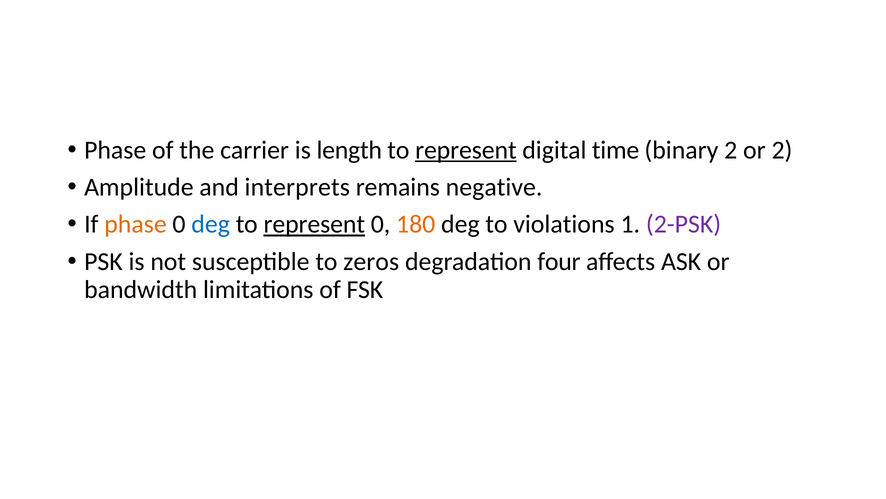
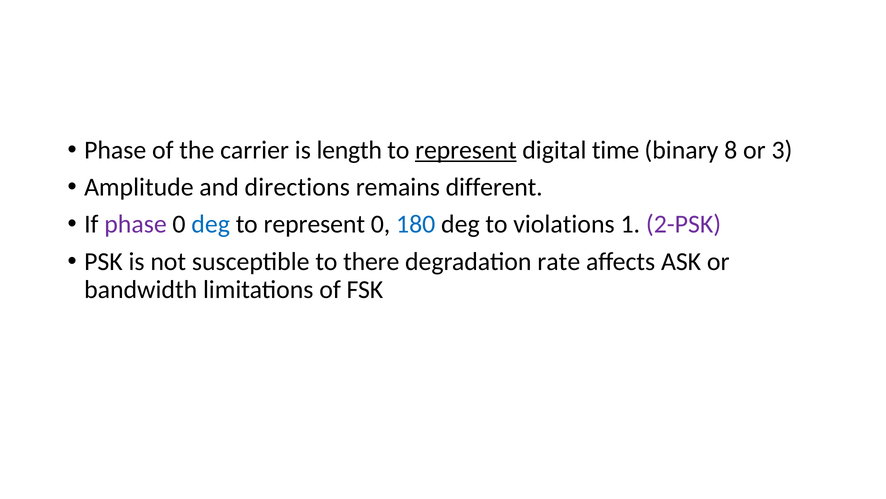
binary 2: 2 -> 8 (731, 150)
or 2: 2 -> 3 (782, 150)
interprets: interprets -> directions (297, 187)
negative: negative -> different (494, 187)
phase colour: orange -> purple (136, 224)
represent underline: present -> none (314, 224)
180 colour: orange -> blue (416, 224)
zeros: zeros -> there (371, 261)
four: four -> rate (559, 261)
